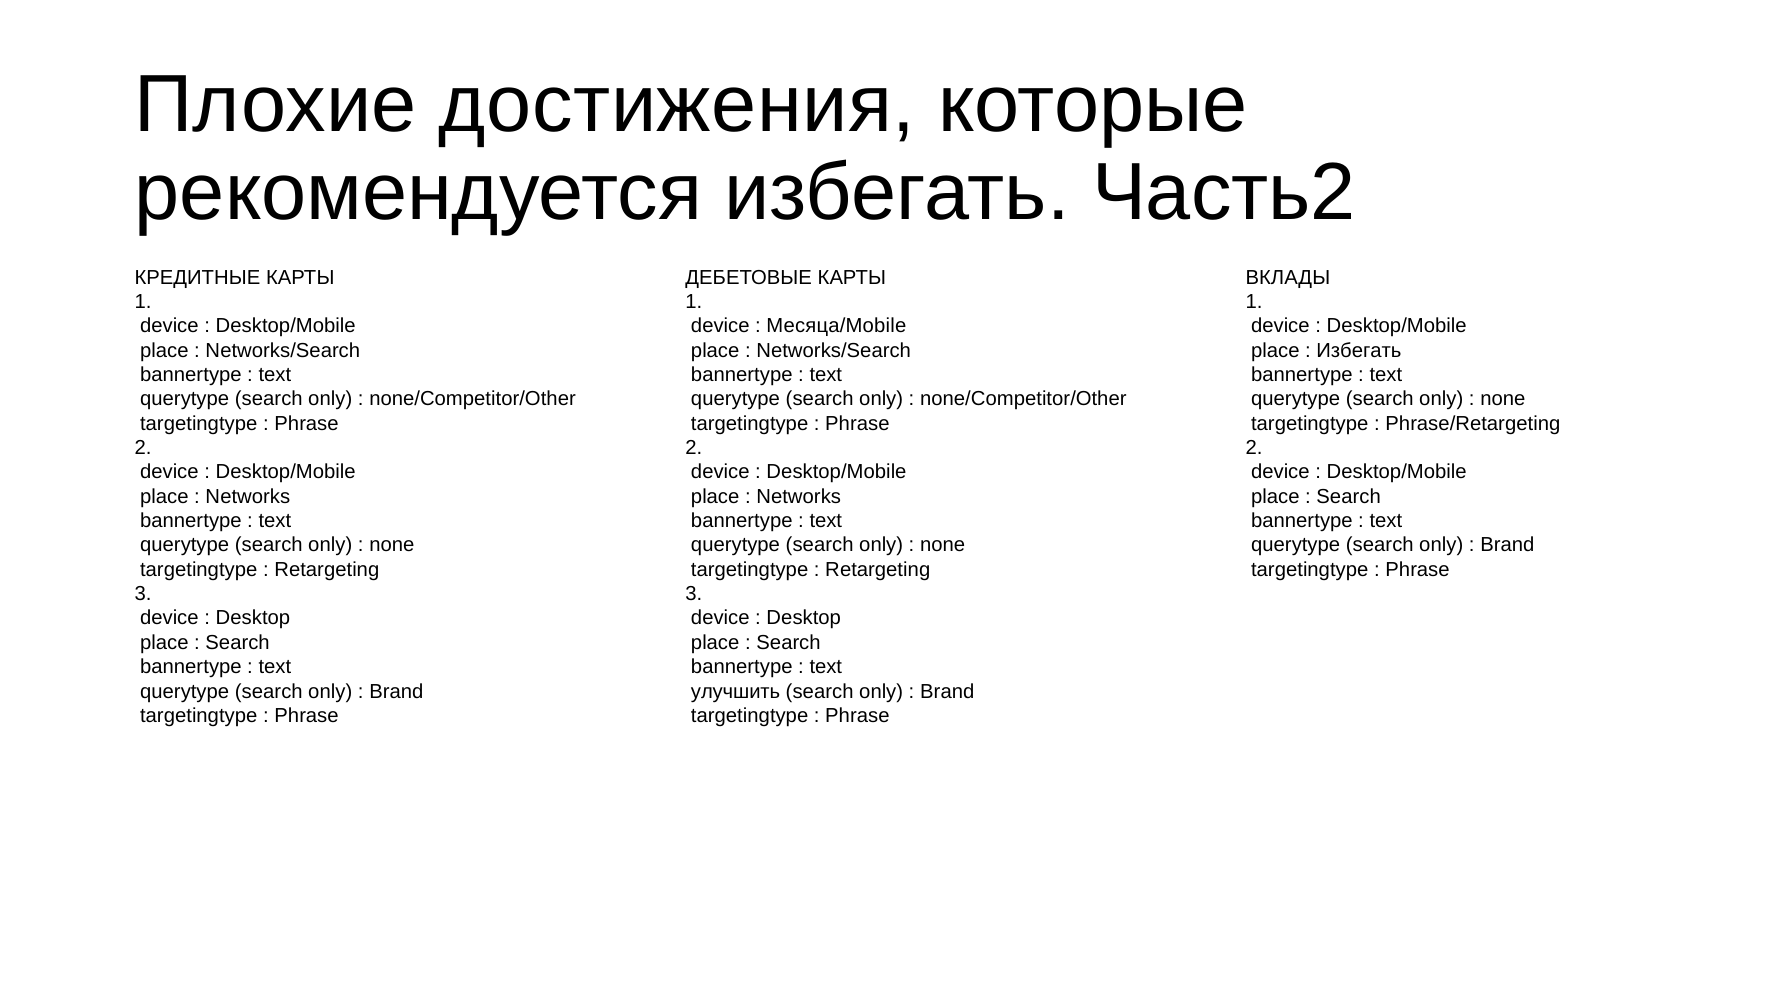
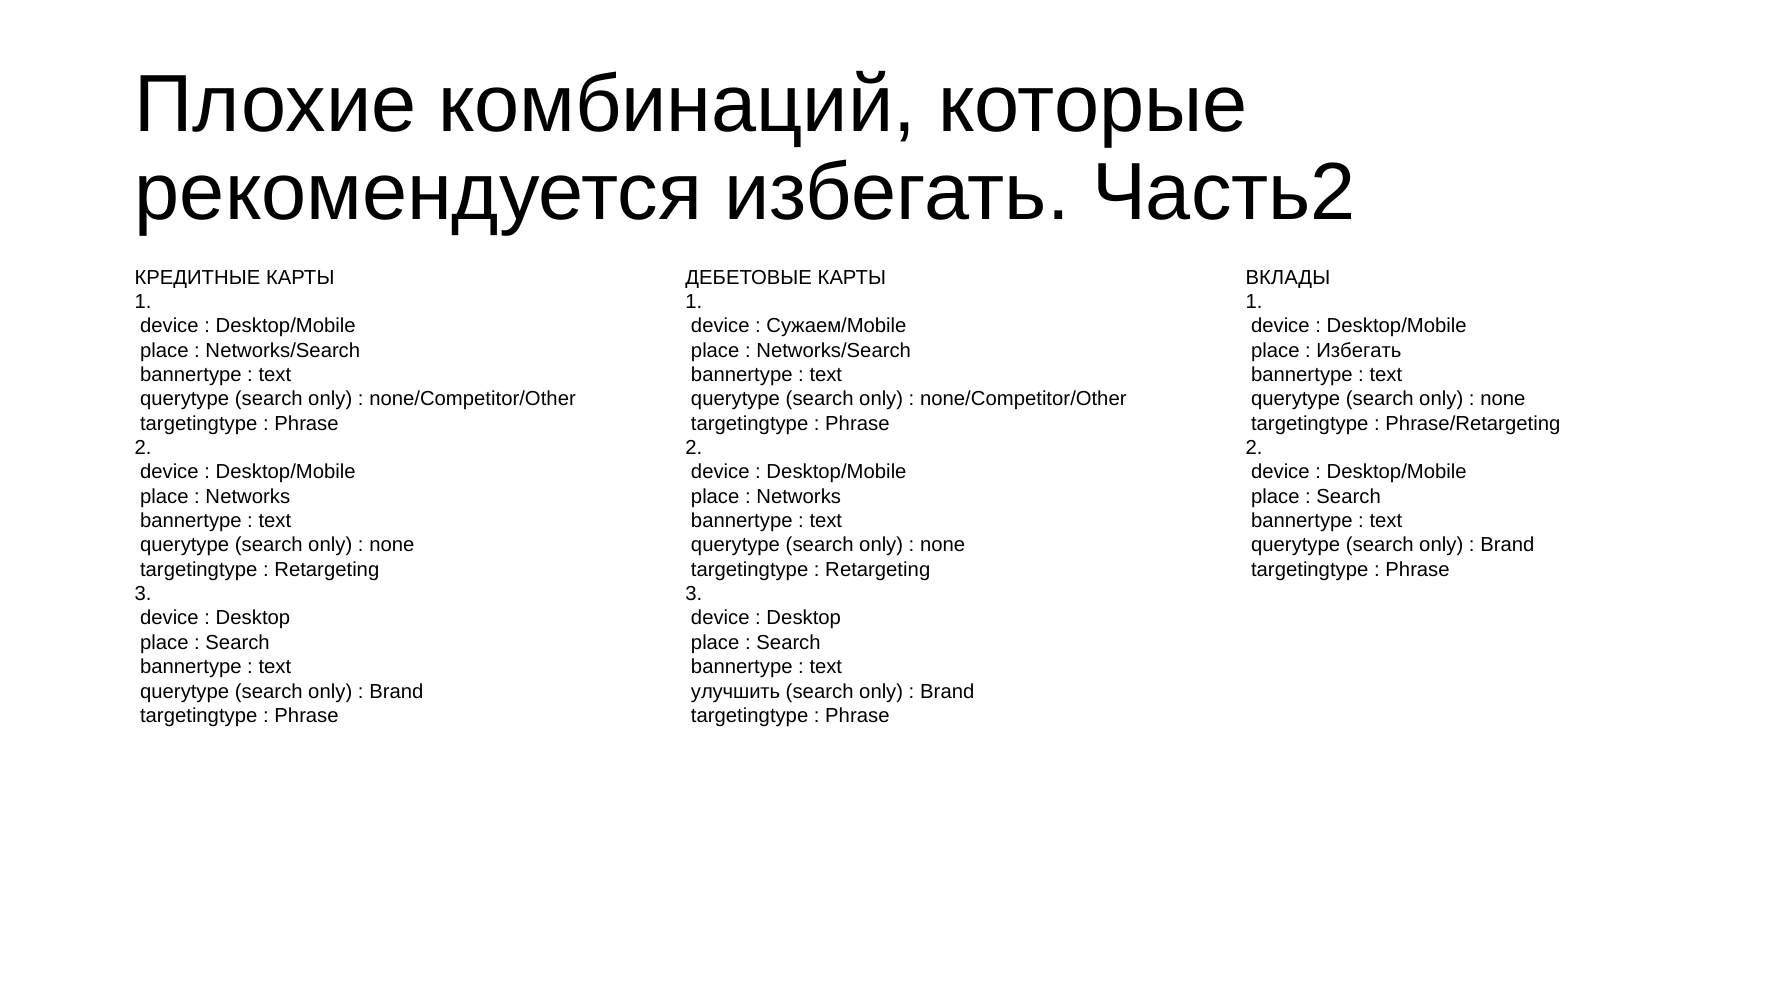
достижения: достижения -> комбинаций (677, 105)
Месяца/Mobile: Месяца/Mobile -> Сужаем/Mobile (836, 326)
